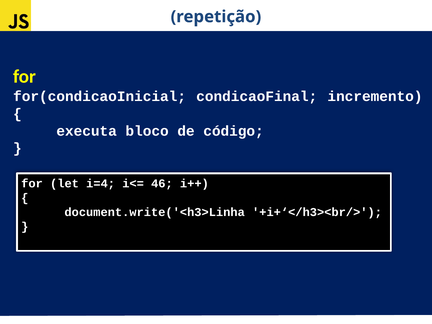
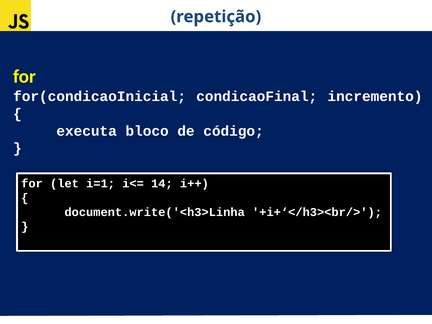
i=4: i=4 -> i=1 (101, 183)
46: 46 -> 14 (162, 183)
